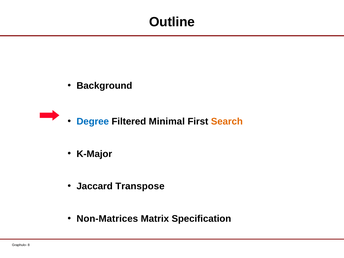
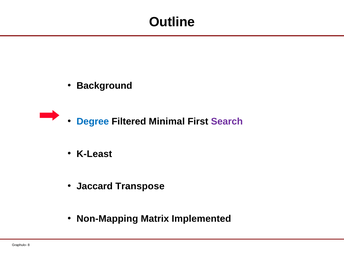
Search colour: orange -> purple (227, 121)
K-Major: K-Major -> K-Least (94, 154)
Non-Matrices: Non-Matrices -> Non-Mapping (107, 219)
Specification: Specification -> Implemented (201, 219)
